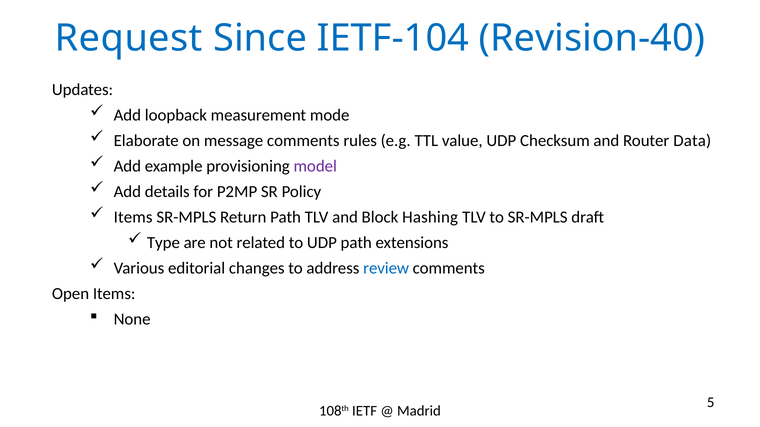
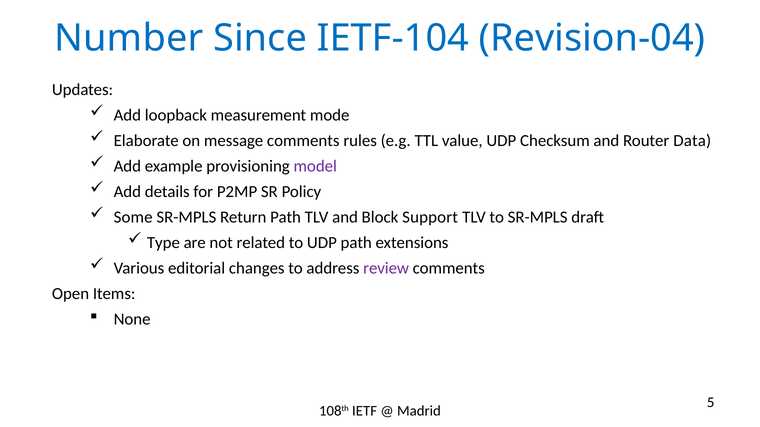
Request: Request -> Number (129, 38)
Revision-40: Revision-40 -> Revision-04 (592, 38)
Items: Items -> Some (133, 217)
Hashing: Hashing -> Support (430, 217)
review colour: blue -> purple (386, 269)
